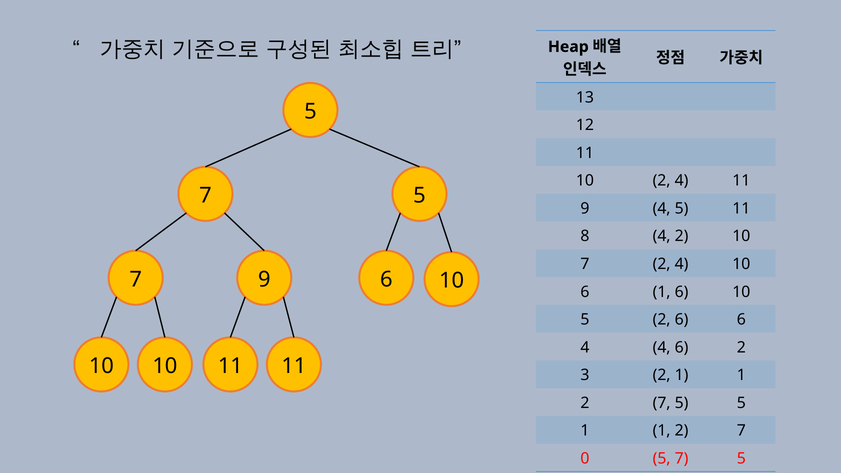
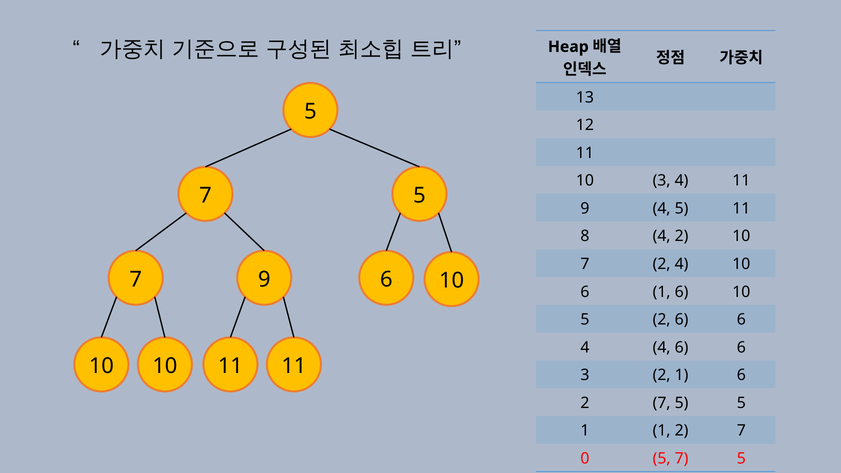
10 2: 2 -> 3 (662, 181)
4 6 2: 2 -> 6 (741, 347)
2 1 1: 1 -> 6 (741, 375)
